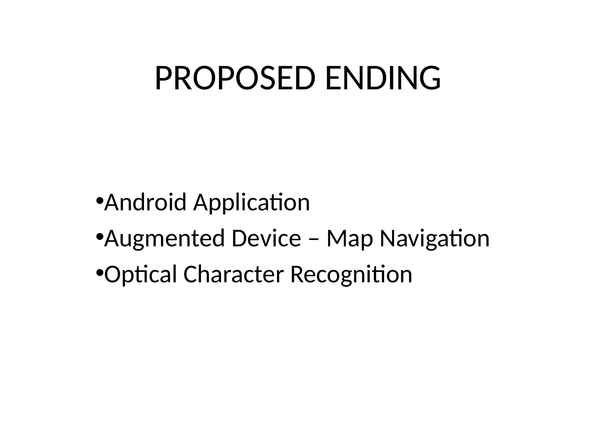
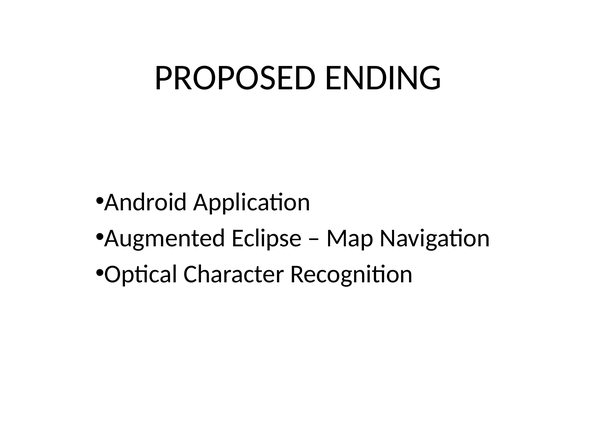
Device: Device -> Eclipse (267, 238)
